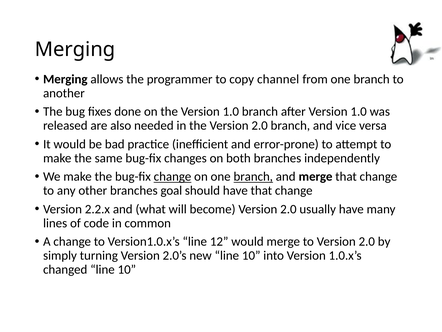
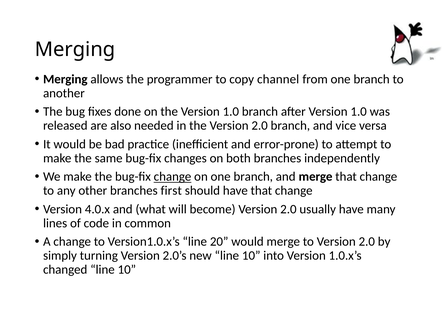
branch underline: present -> none (253, 176)
goal: goal -> first (171, 190)
2.2.x: 2.2.x -> 4.0.x (97, 209)
12: 12 -> 20 (219, 241)
